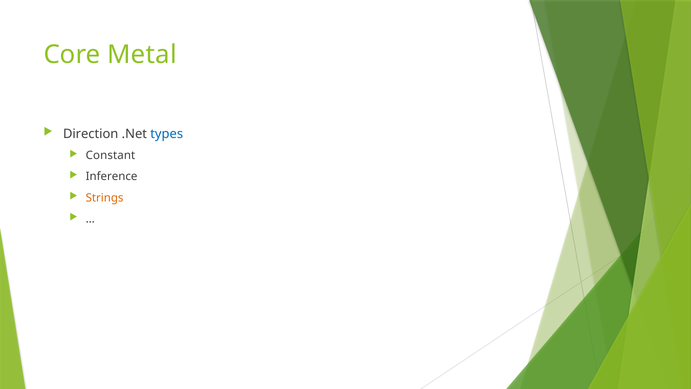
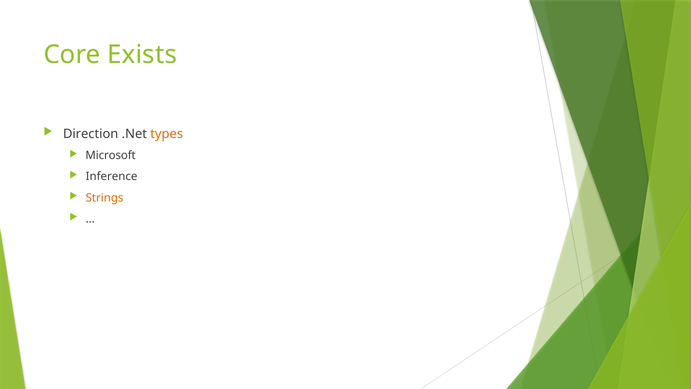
Metal: Metal -> Exists (142, 54)
types colour: blue -> orange (167, 134)
Constant: Constant -> Microsoft (111, 156)
